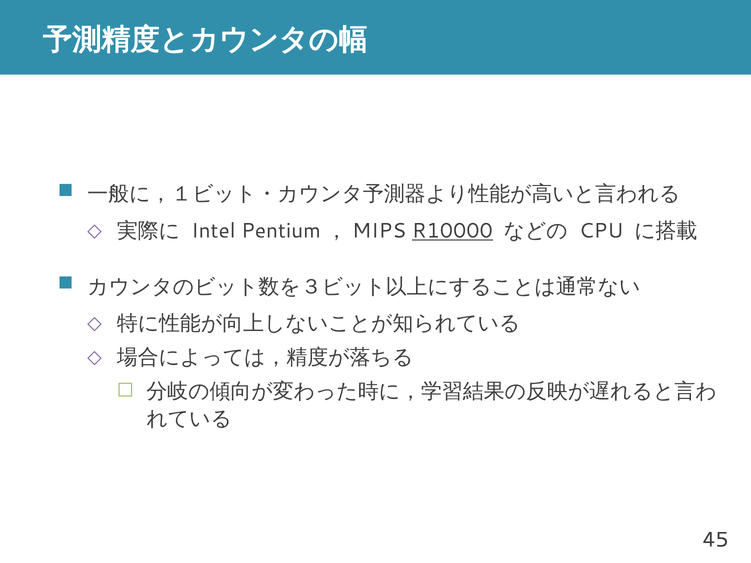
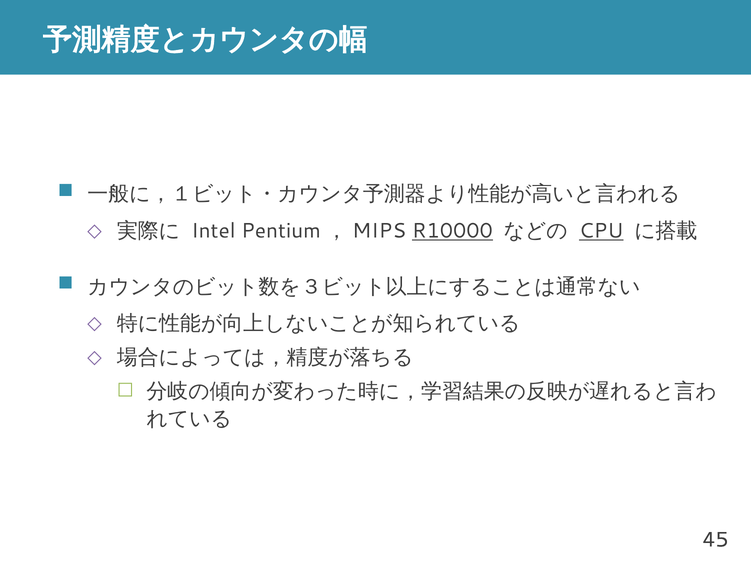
CPU underline: none -> present (601, 231)
